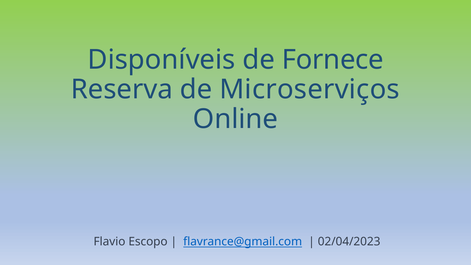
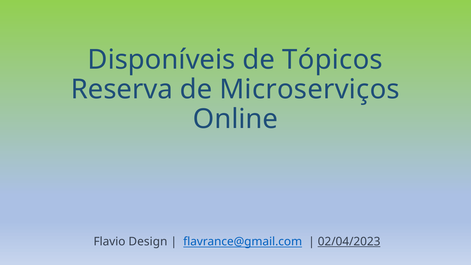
Fornece: Fornece -> Tópicos (333, 60)
Escopo: Escopo -> Design (148, 242)
02/04/2023 underline: none -> present (349, 242)
